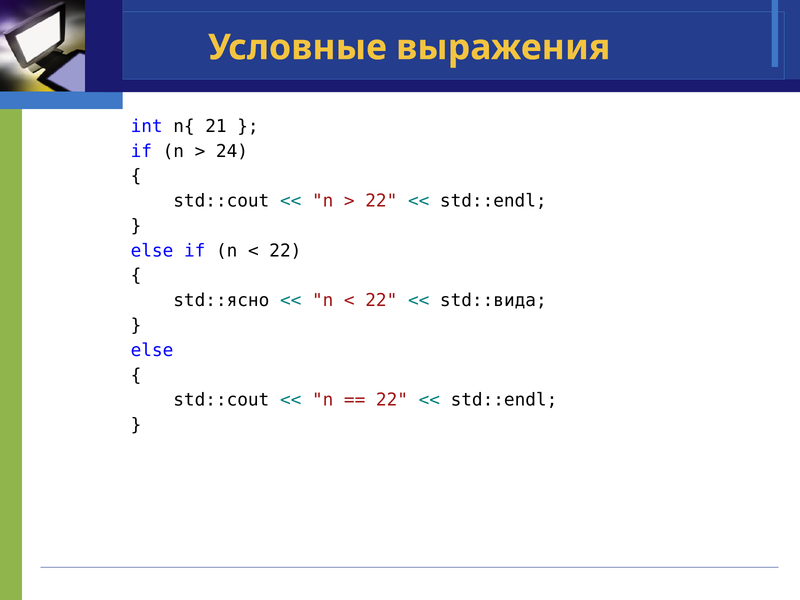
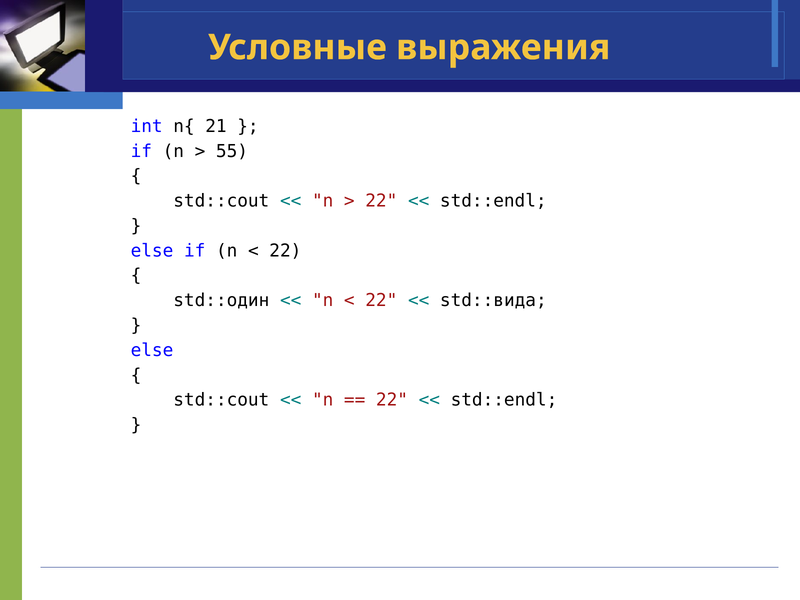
24: 24 -> 55 (232, 151)
std::ясно: std::ясно -> std::один (221, 301)
